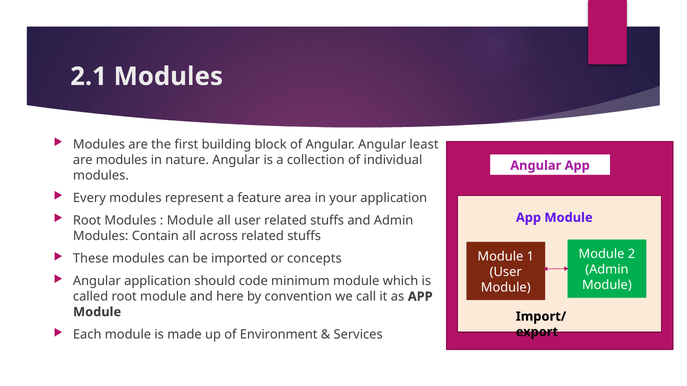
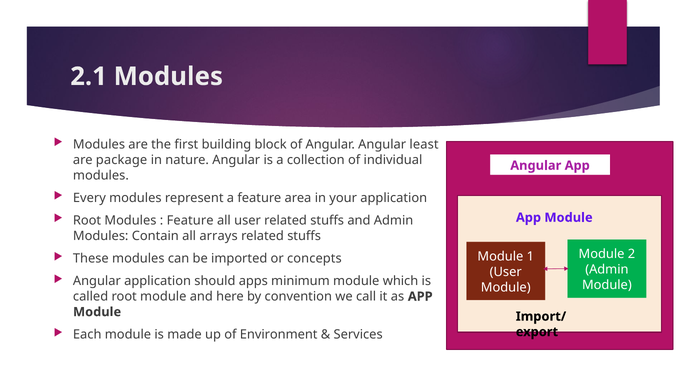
are modules: modules -> package (122, 160)
Module: Module -> Feature (190, 221)
across: across -> arrays (219, 236)
code: code -> apps (253, 281)
